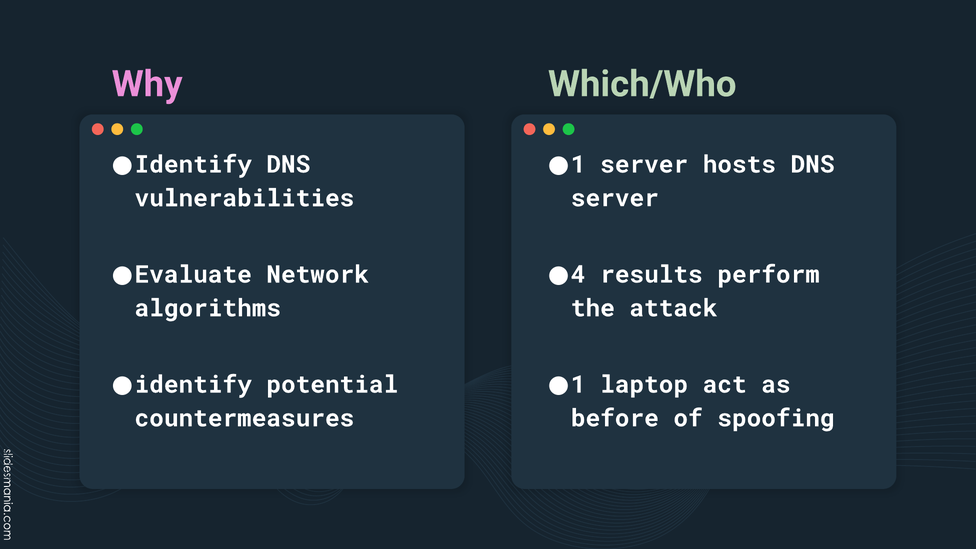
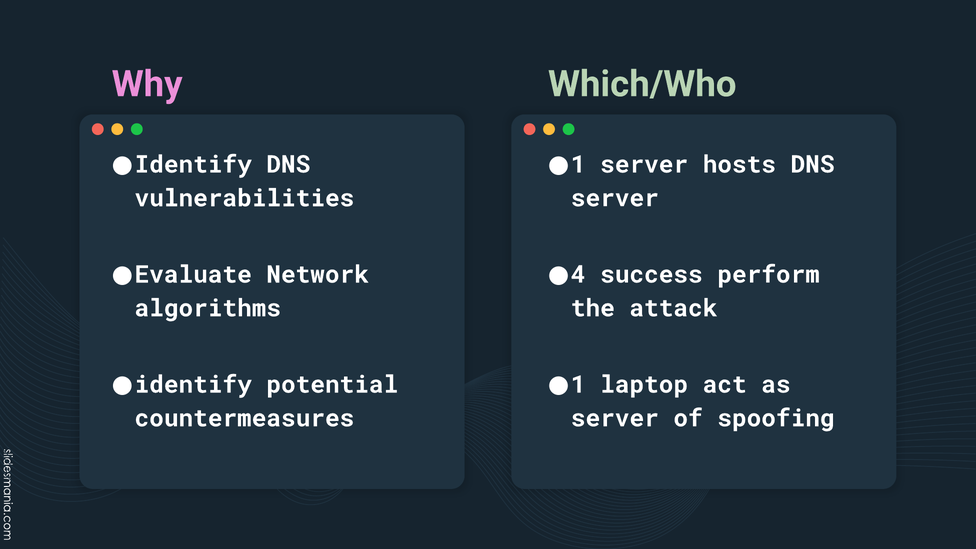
results: results -> success (651, 275)
before: before -> server (615, 418)
